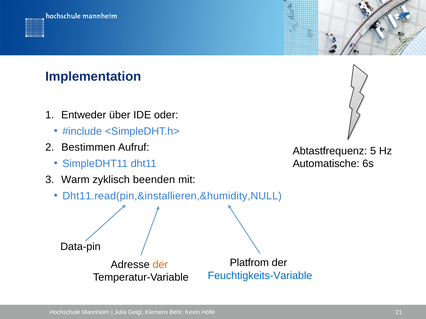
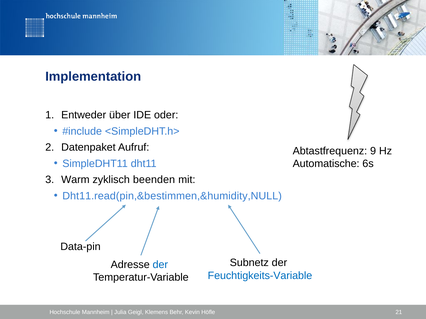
Bestimmen: Bestimmen -> Datenpaket (88, 148)
5: 5 -> 9 (373, 151)
Dht11.read(pin,&installieren,&humidity,NULL: Dht11.read(pin,&installieren,&humidity,NULL -> Dht11.read(pin,&bestimmen,&humidity,NULL (172, 196)
Platfrom: Platfrom -> Subnetz (249, 263)
der colour: orange -> blue (160, 265)
